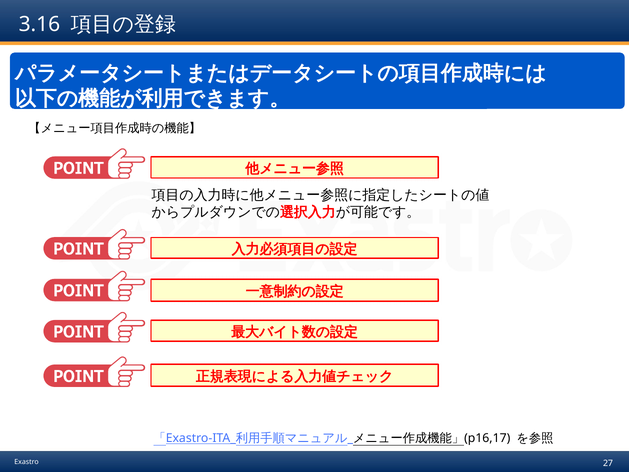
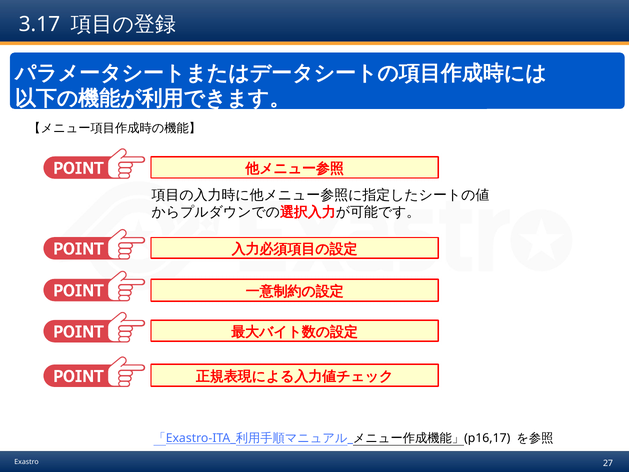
3.16: 3.16 -> 3.17 (39, 24)
